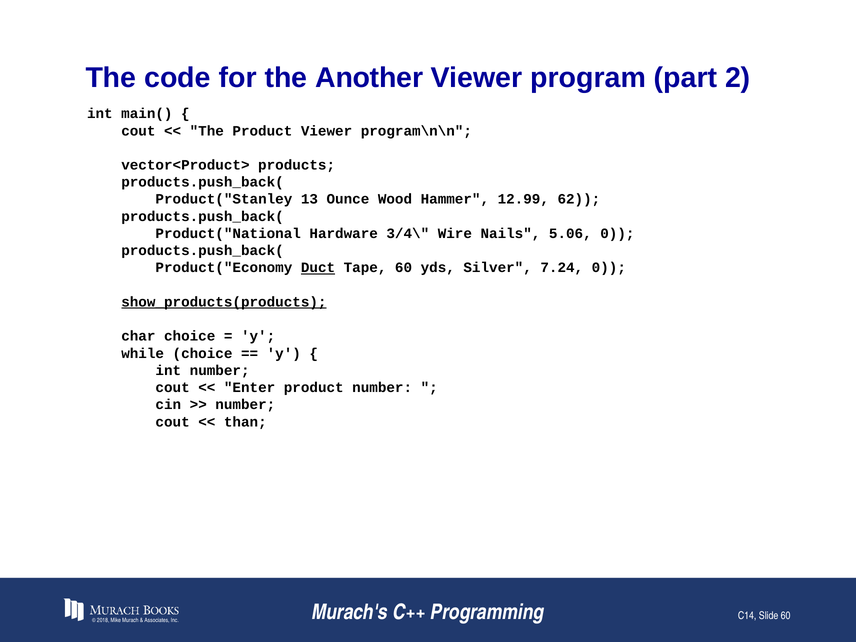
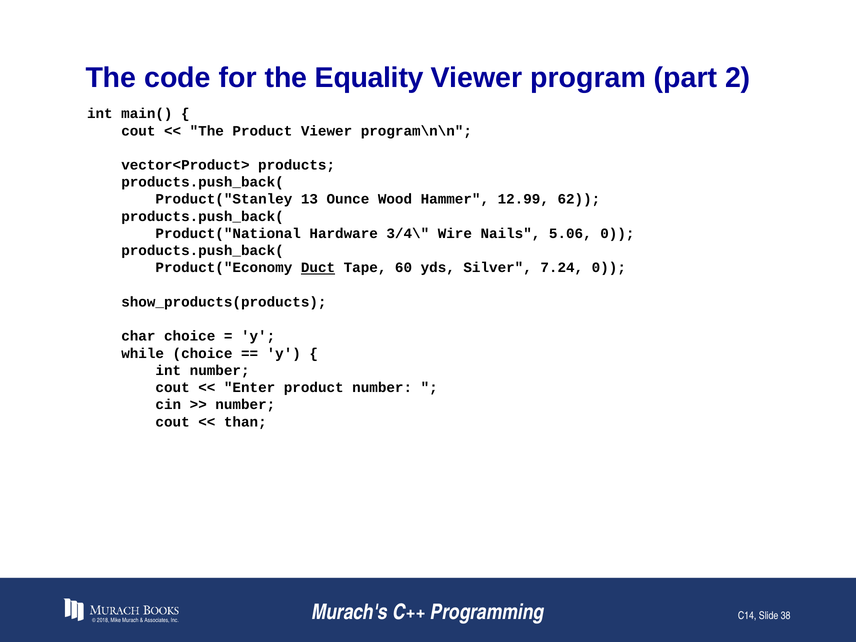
Another: Another -> Equality (369, 78)
show_products(products underline: present -> none (224, 302)
Slide 60: 60 -> 38 (786, 616)
